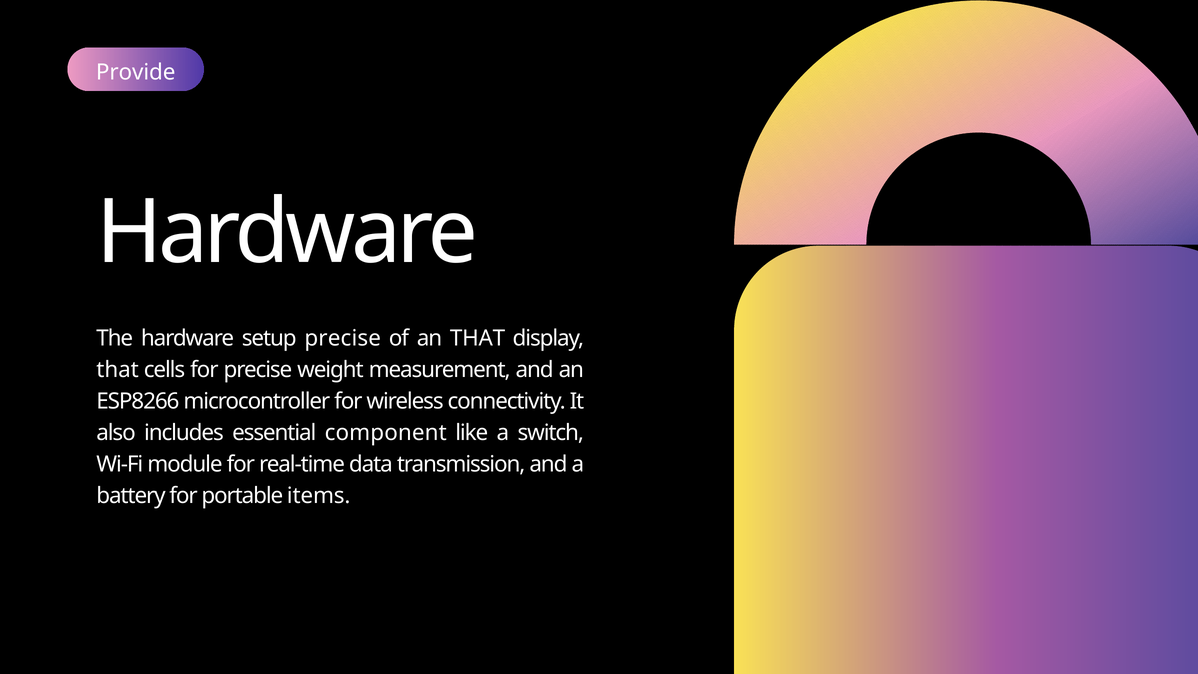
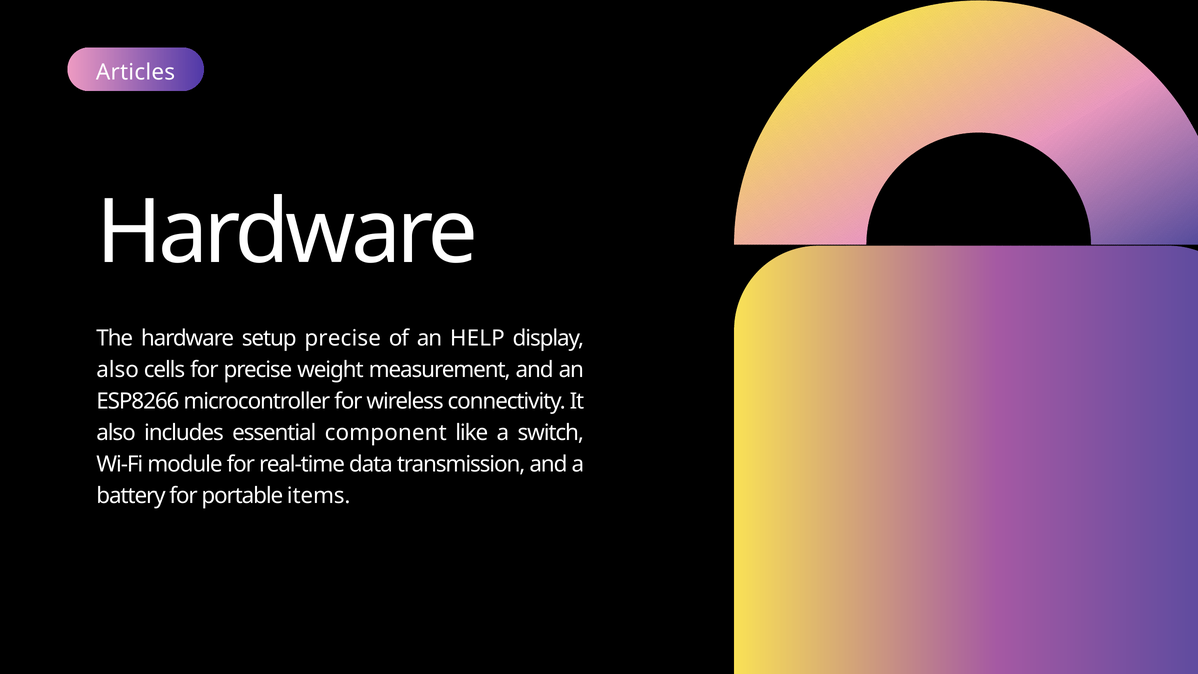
Provide: Provide -> Articles (136, 72)
an THAT: THAT -> HELP (477, 338)
that: that -> also (118, 370)
